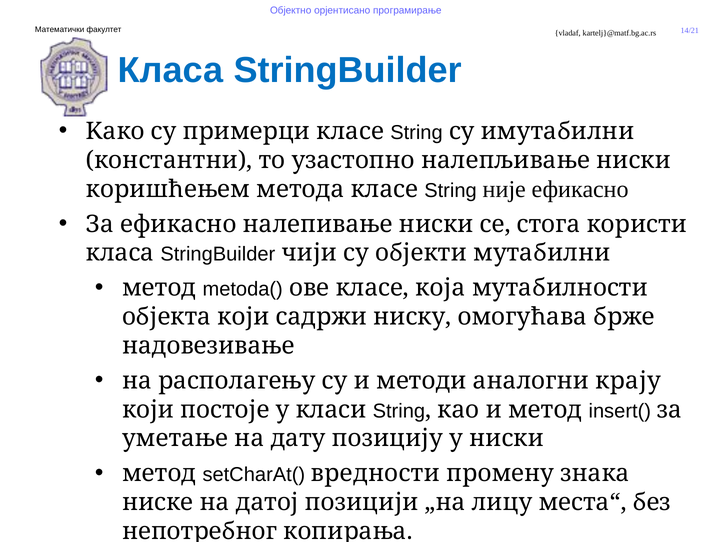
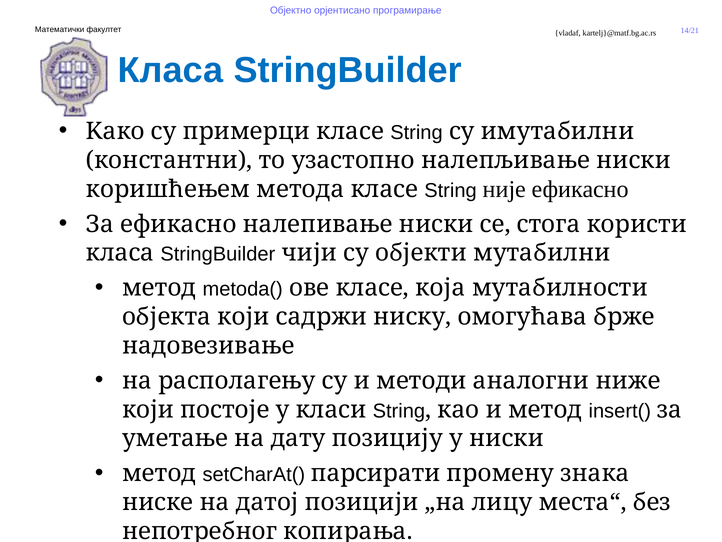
крају: крају -> ниже (628, 380)
вредности: вредности -> парсирати (376, 473)
